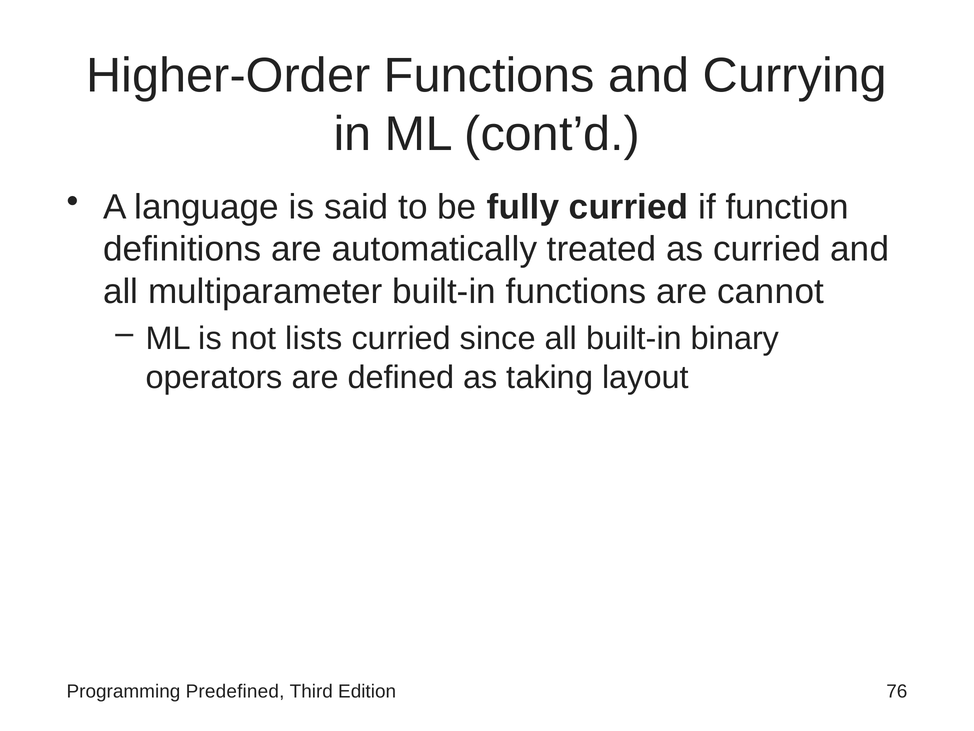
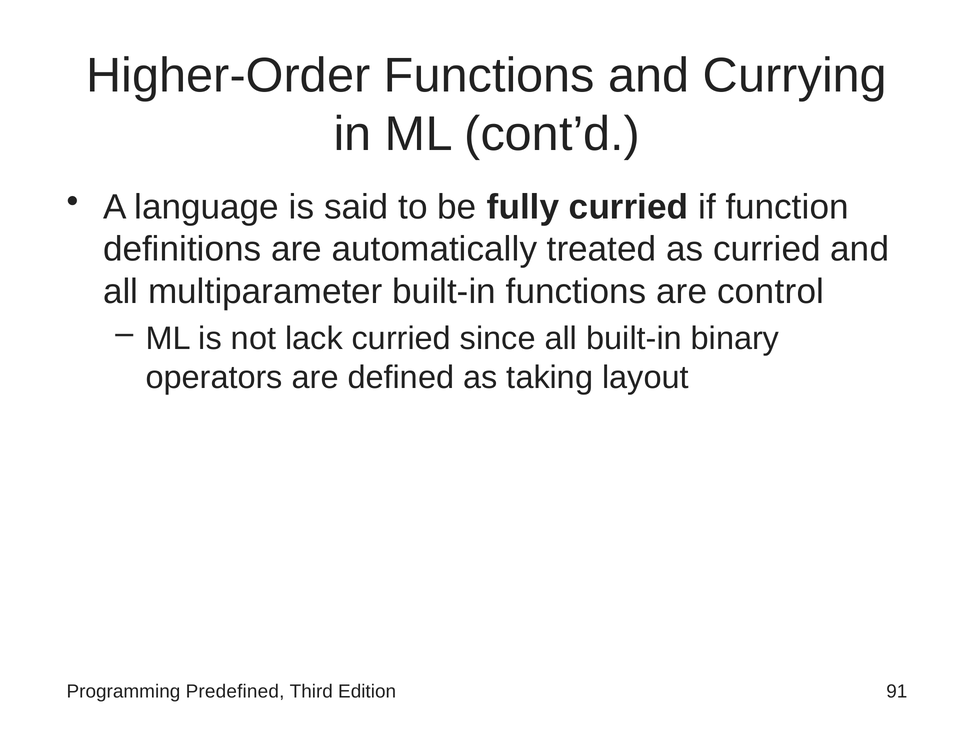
cannot: cannot -> control (771, 291)
lists: lists -> lack (314, 338)
76: 76 -> 91 (897, 691)
